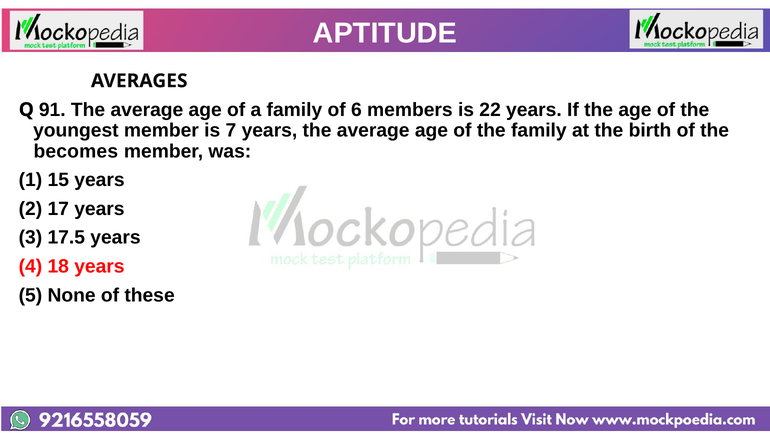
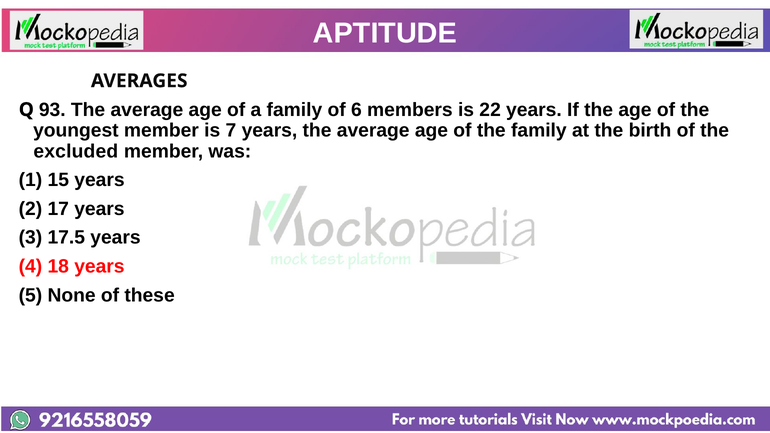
91: 91 -> 93 (52, 110)
becomes: becomes -> excluded (76, 151)
